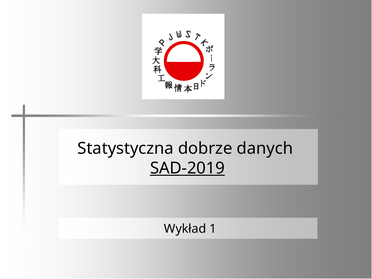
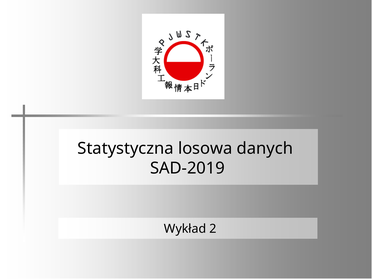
dobrze: dobrze -> losowa (205, 148)
SAD-2019 underline: present -> none (187, 168)
1: 1 -> 2 (213, 229)
